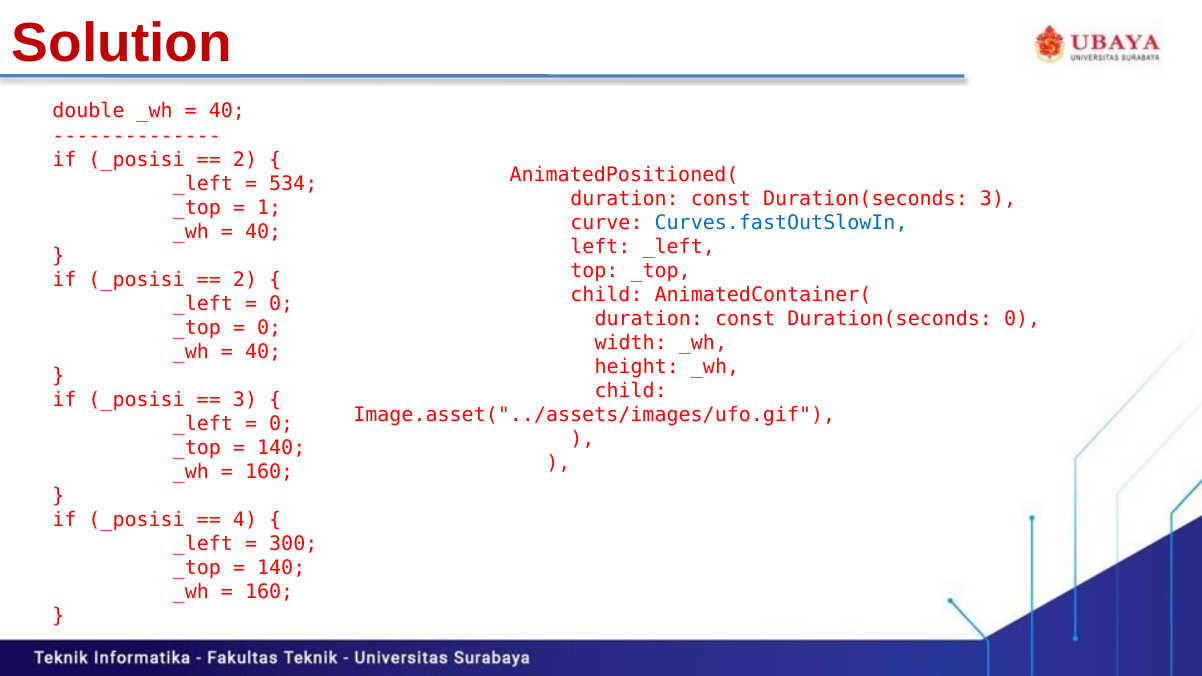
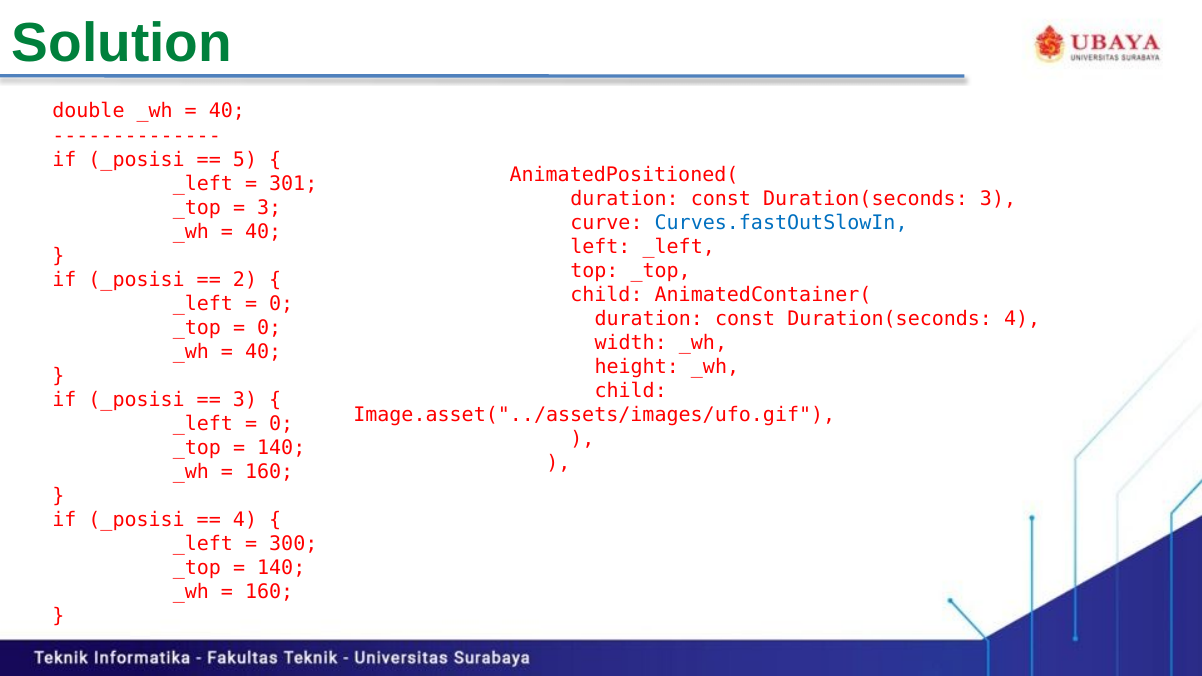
Solution colour: red -> green (122, 43)
2: 2 -> 5 (245, 159)
534: 534 -> 301 (293, 184)
1: 1 -> 3 (269, 208)
Duration(seconds 0: 0 -> 4 (1022, 319)
